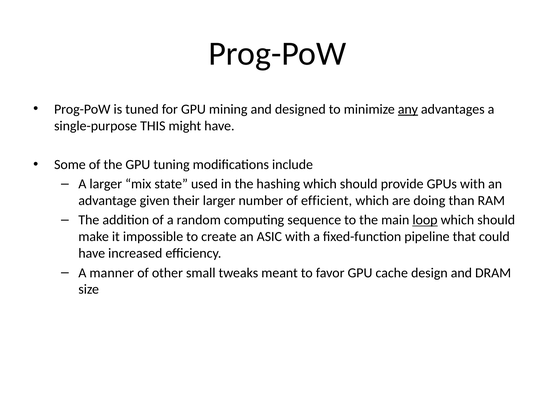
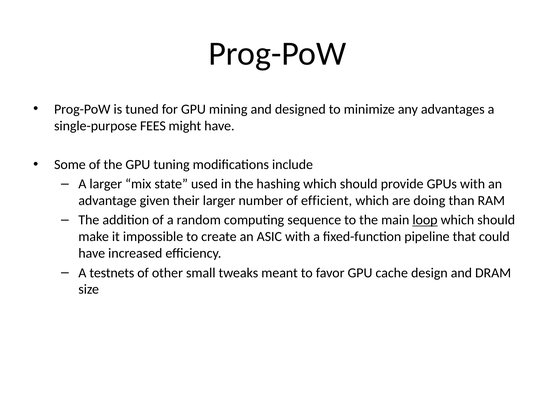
any underline: present -> none (408, 109)
THIS: THIS -> FEES (153, 126)
manner: manner -> testnets (112, 273)
